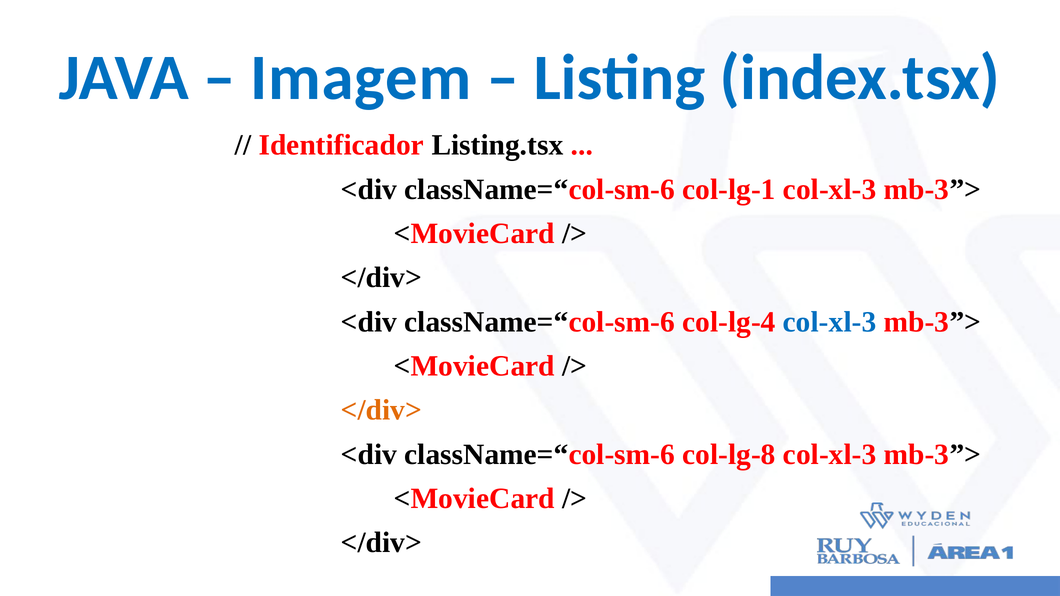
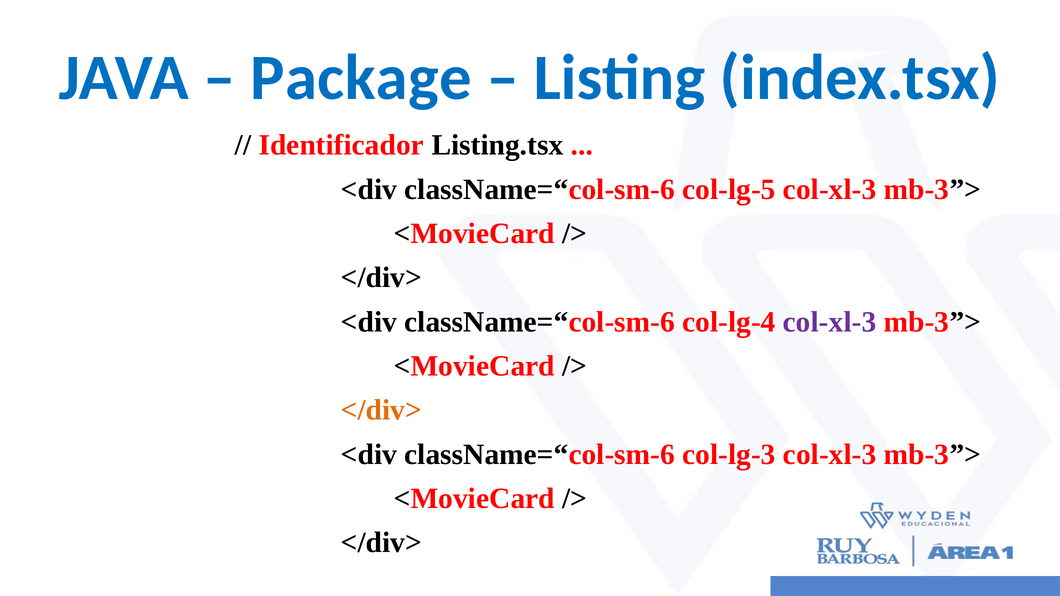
Imagem: Imagem -> Package (361, 78)
col-lg-1: col-lg-1 -> col-lg-5 (729, 189)
col-xl-3 colour: blue -> purple (830, 322)
col-lg-8: col-lg-8 -> col-lg-3 (729, 455)
